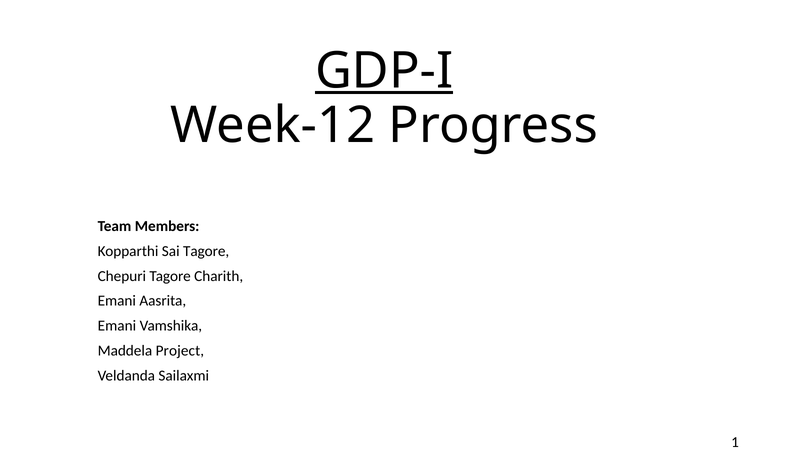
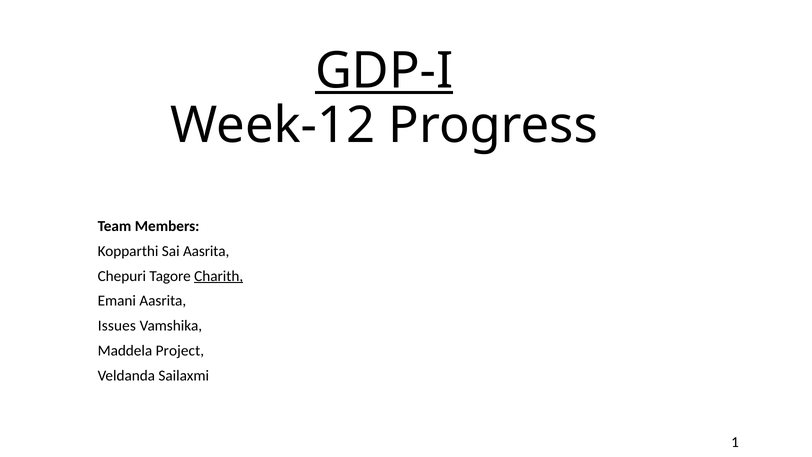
Sai Tagore: Tagore -> Aasrita (206, 251)
Charith underline: none -> present (219, 276)
Emani: Emani -> Issues (117, 326)
